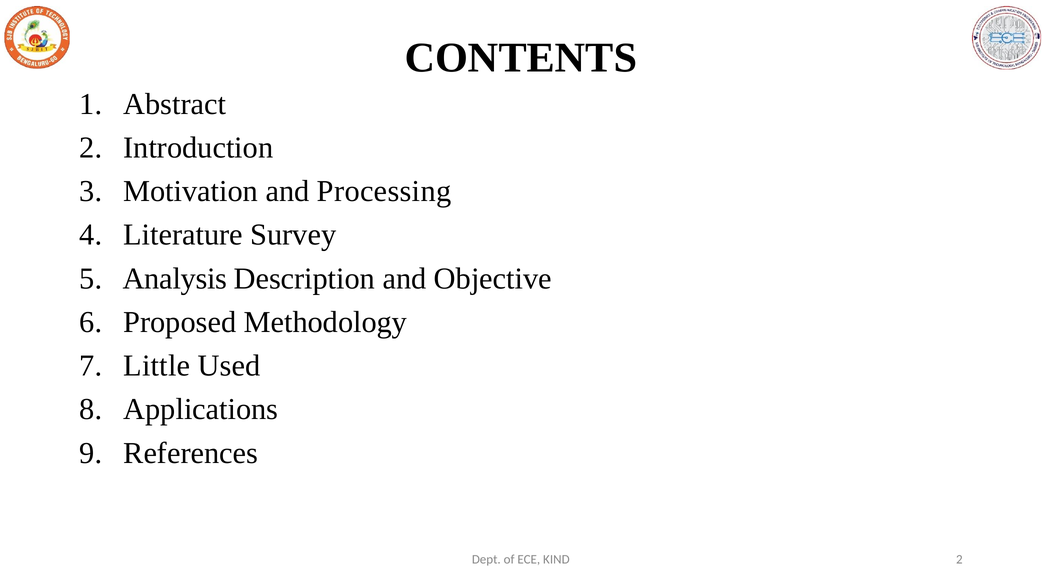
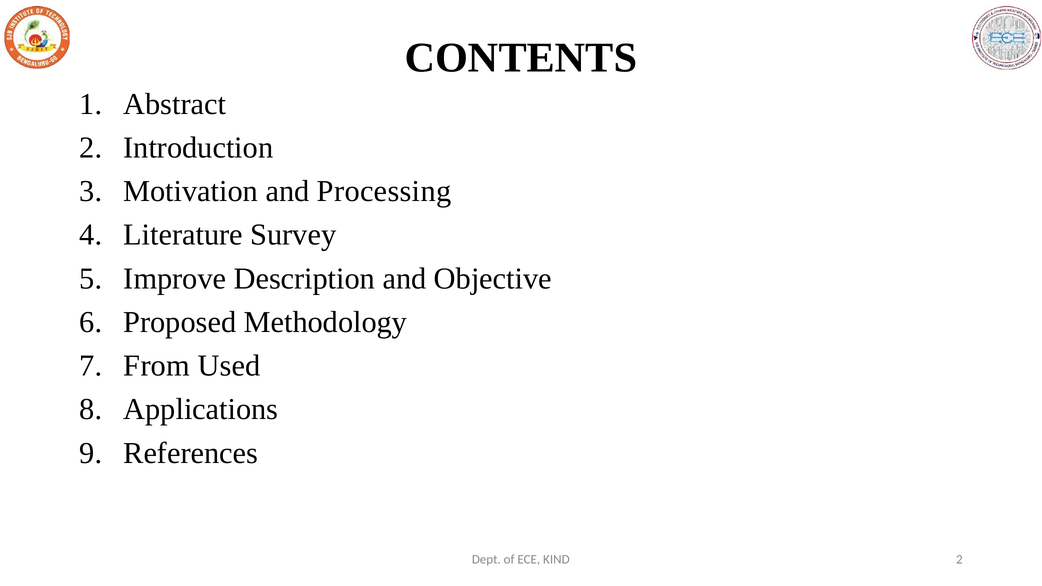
Analysis: Analysis -> Improve (175, 279)
Little: Little -> From (157, 366)
